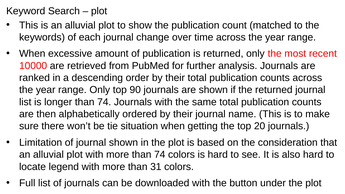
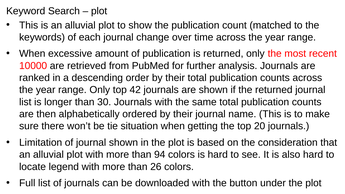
90: 90 -> 42 (135, 90)
longer than 74: 74 -> 30 (104, 102)
more than 74: 74 -> 94 (160, 155)
31: 31 -> 26 (156, 167)
